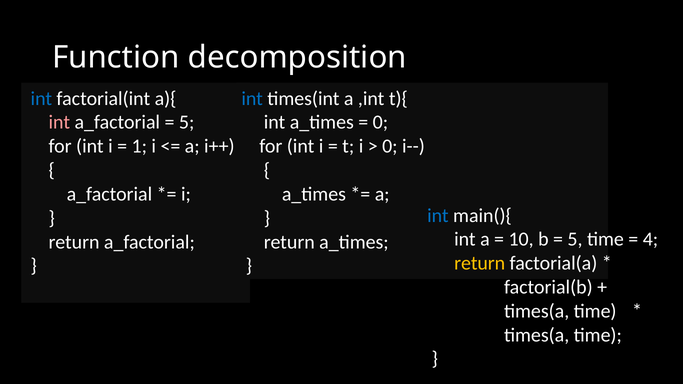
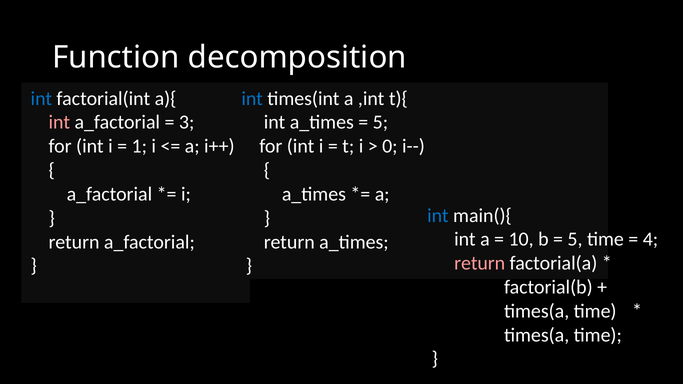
5: 5 -> 3 (187, 122)
0: 0 -> 5 (380, 122)
return colour: yellow -> pink (480, 263)
